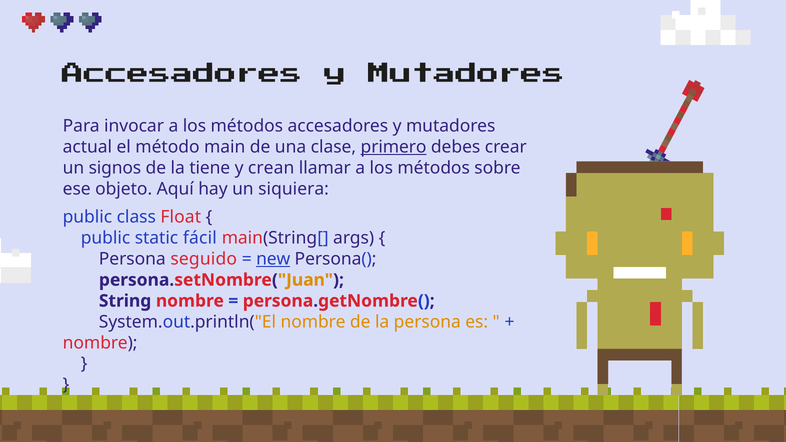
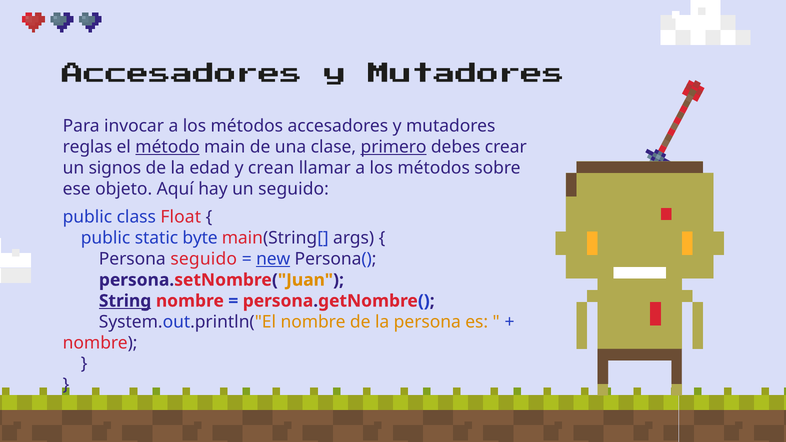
actual: actual -> reglas (87, 147)
método underline: none -> present (167, 147)
tiene: tiene -> edad (210, 168)
un siquiera: siquiera -> seguido (294, 189)
fácil: fácil -> byte (200, 238)
String underline: none -> present (125, 301)
